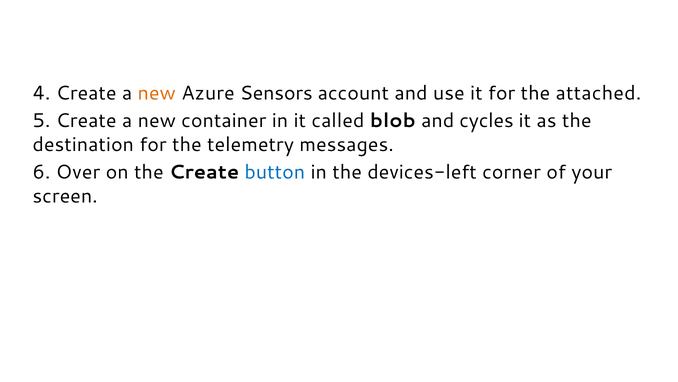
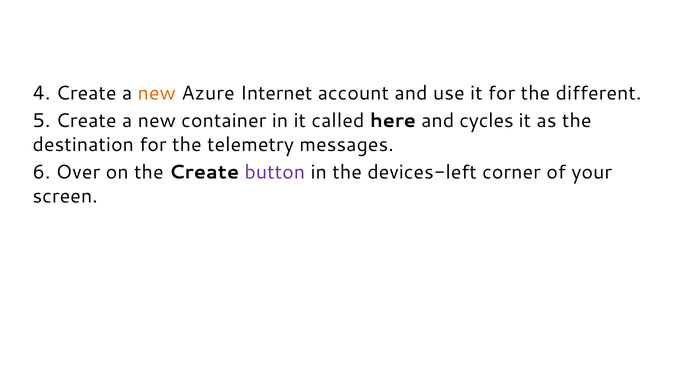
Sensors: Sensors -> Internet (276, 93)
attached: attached -> different (599, 93)
blob: blob -> here (393, 121)
button colour: blue -> purple (275, 172)
